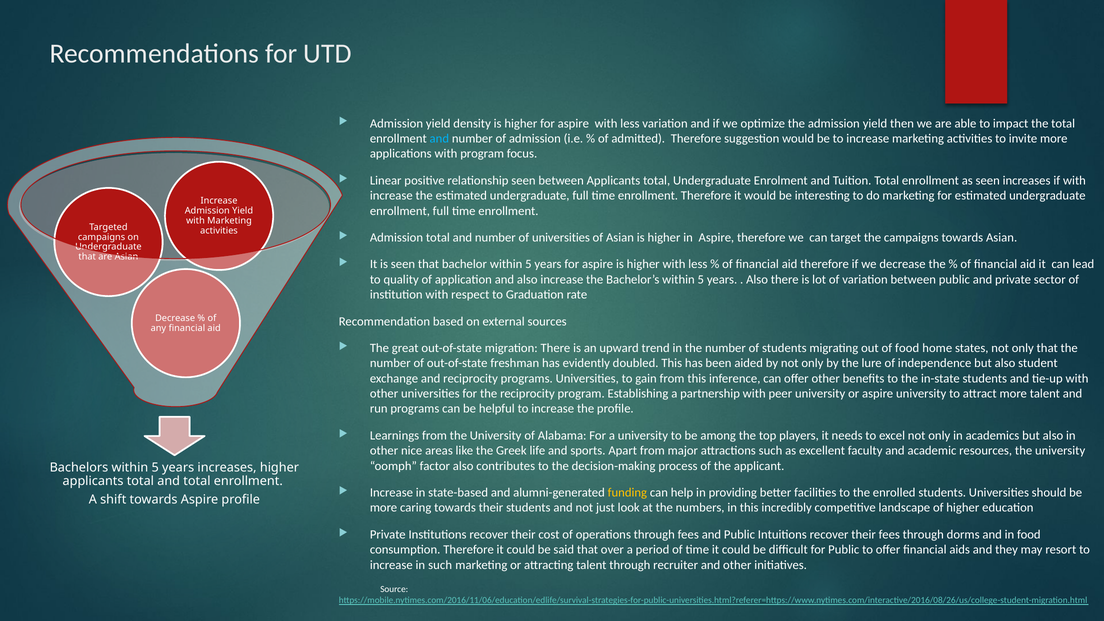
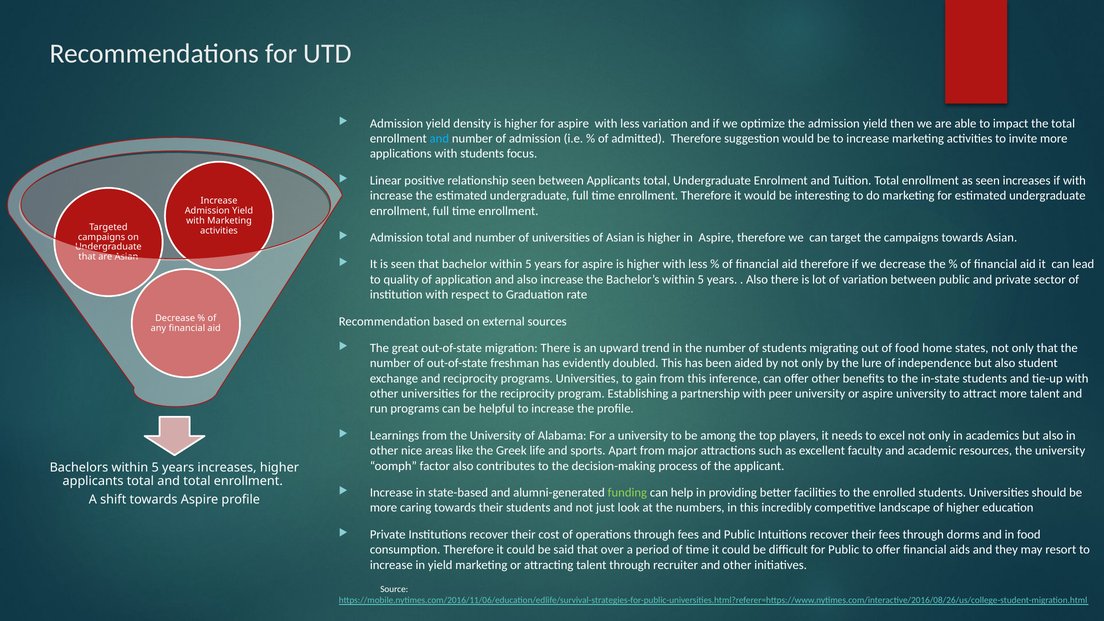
with program: program -> students (482, 154)
funding colour: yellow -> light green (627, 493)
in such: such -> yield (440, 565)
